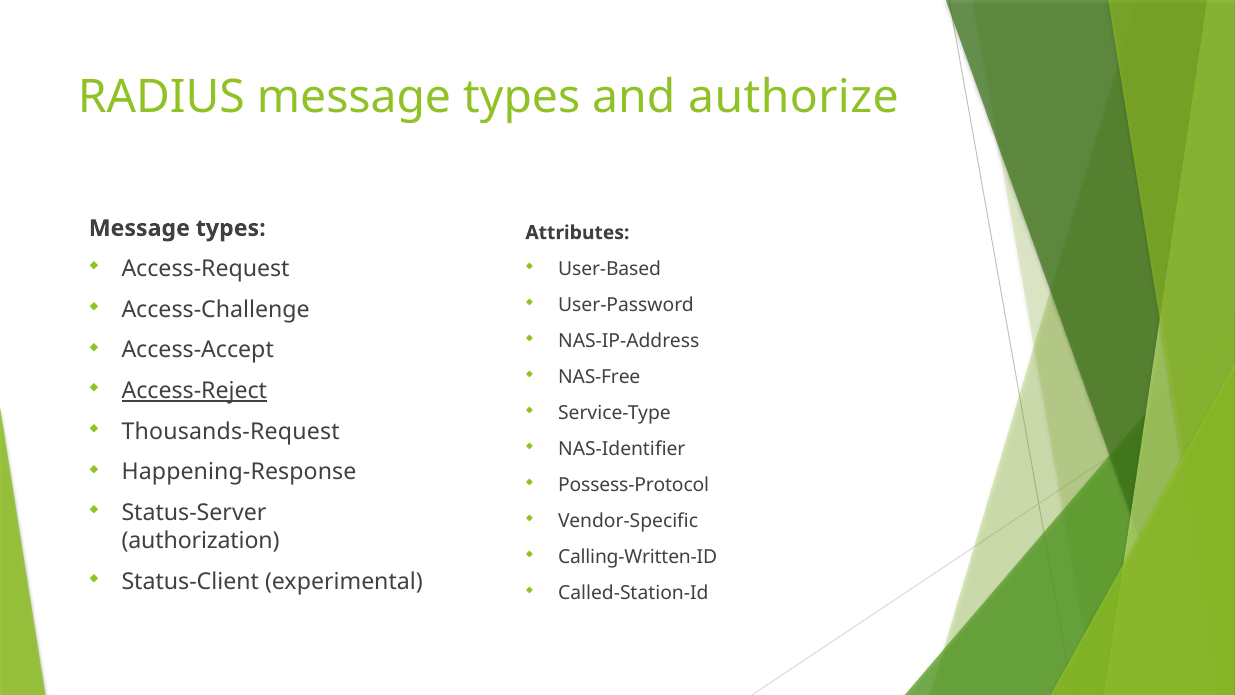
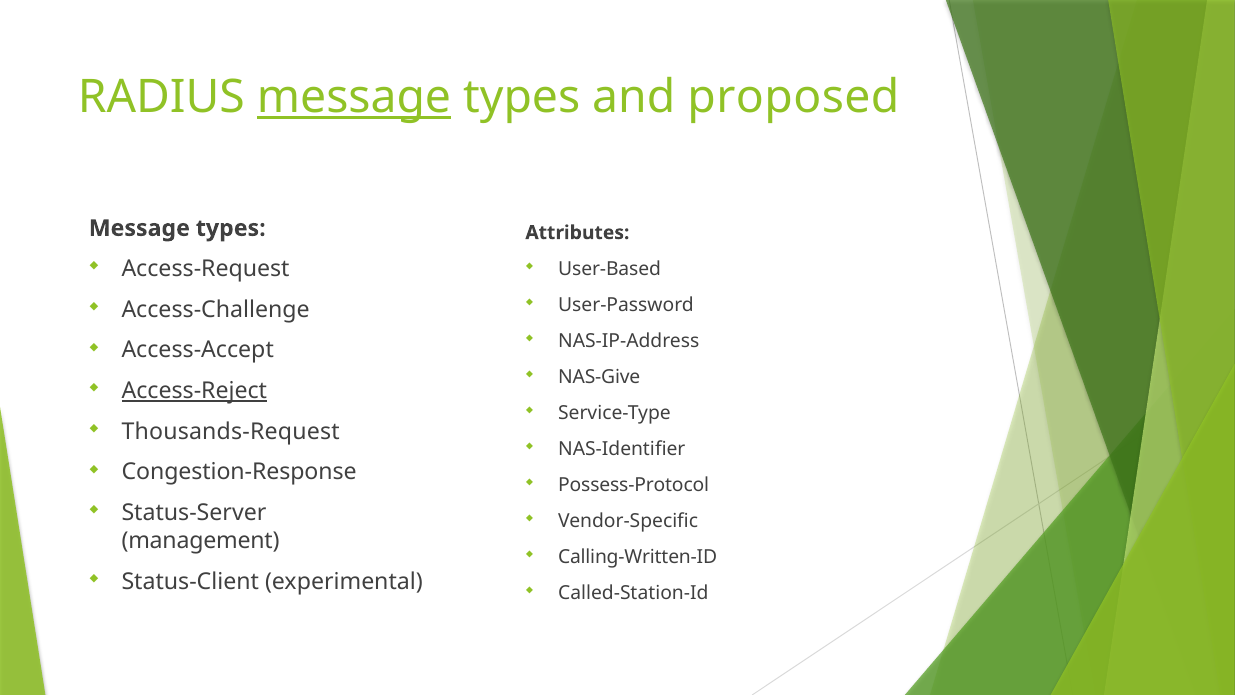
message underline: none -> present (354, 97)
authorize: authorize -> proposed (793, 97)
NAS-Free: NAS-Free -> NAS-Give (599, 377)
Happening-Response: Happening-Response -> Congestion-Response (239, 472)
authorization: authorization -> management (201, 541)
